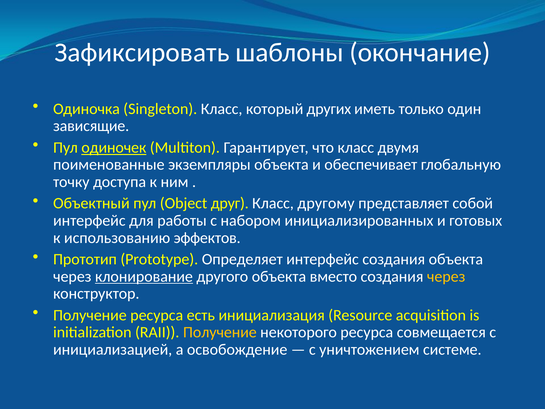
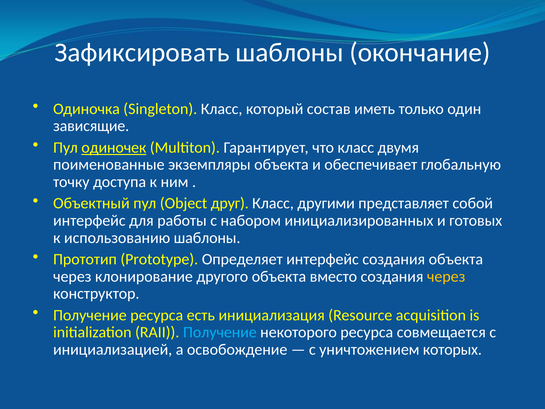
других: других -> состав (329, 109)
другому: другому -> другими (326, 203)
использованию эффектов: эффектов -> шаблоны (207, 238)
клонирование underline: present -> none (144, 276)
Получение colour: yellow -> light blue (220, 332)
системе: системе -> которых (452, 349)
